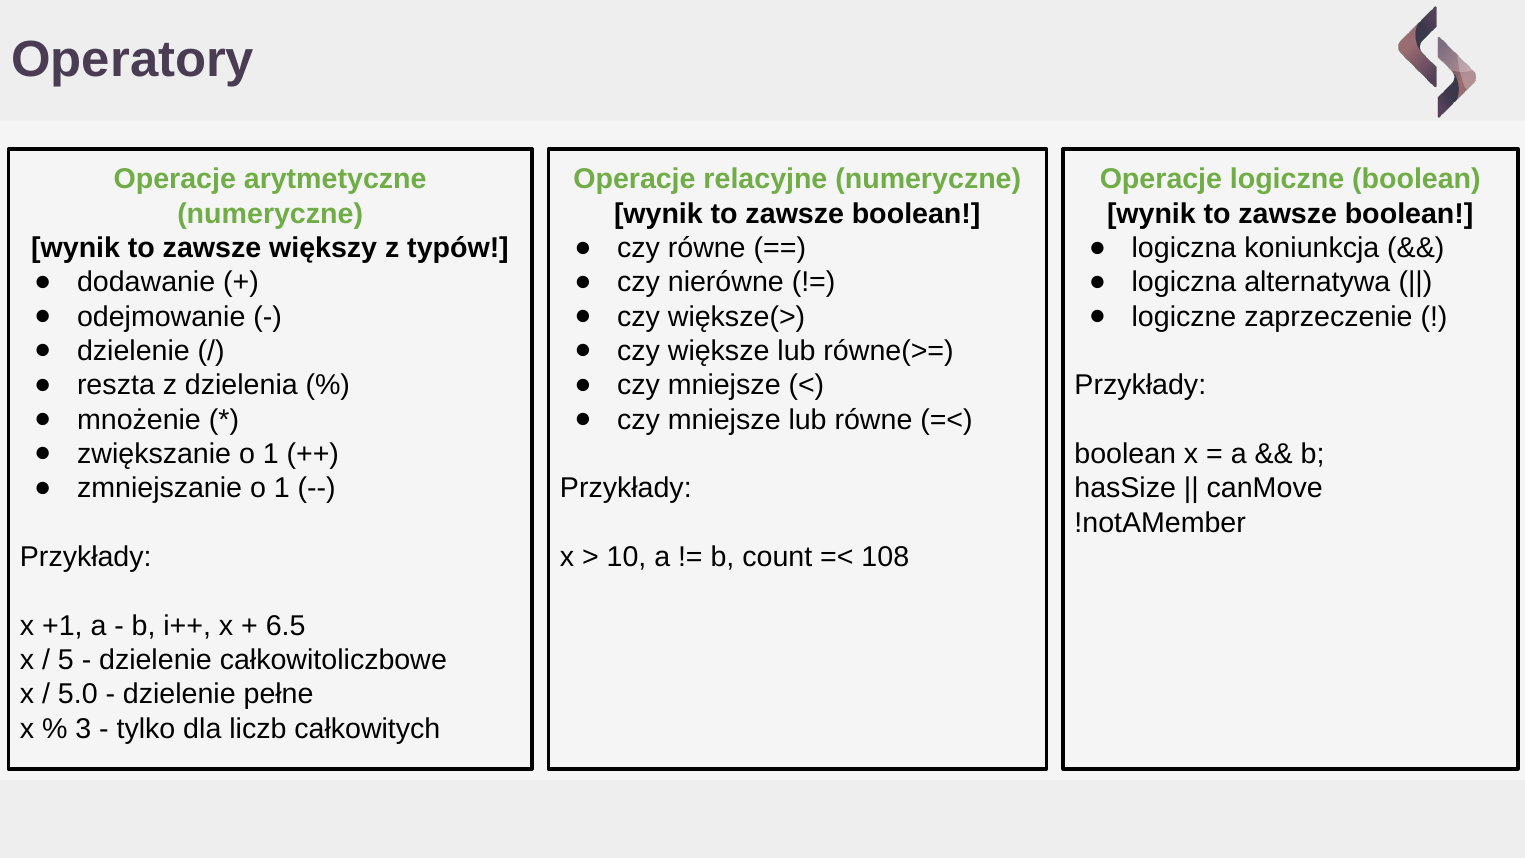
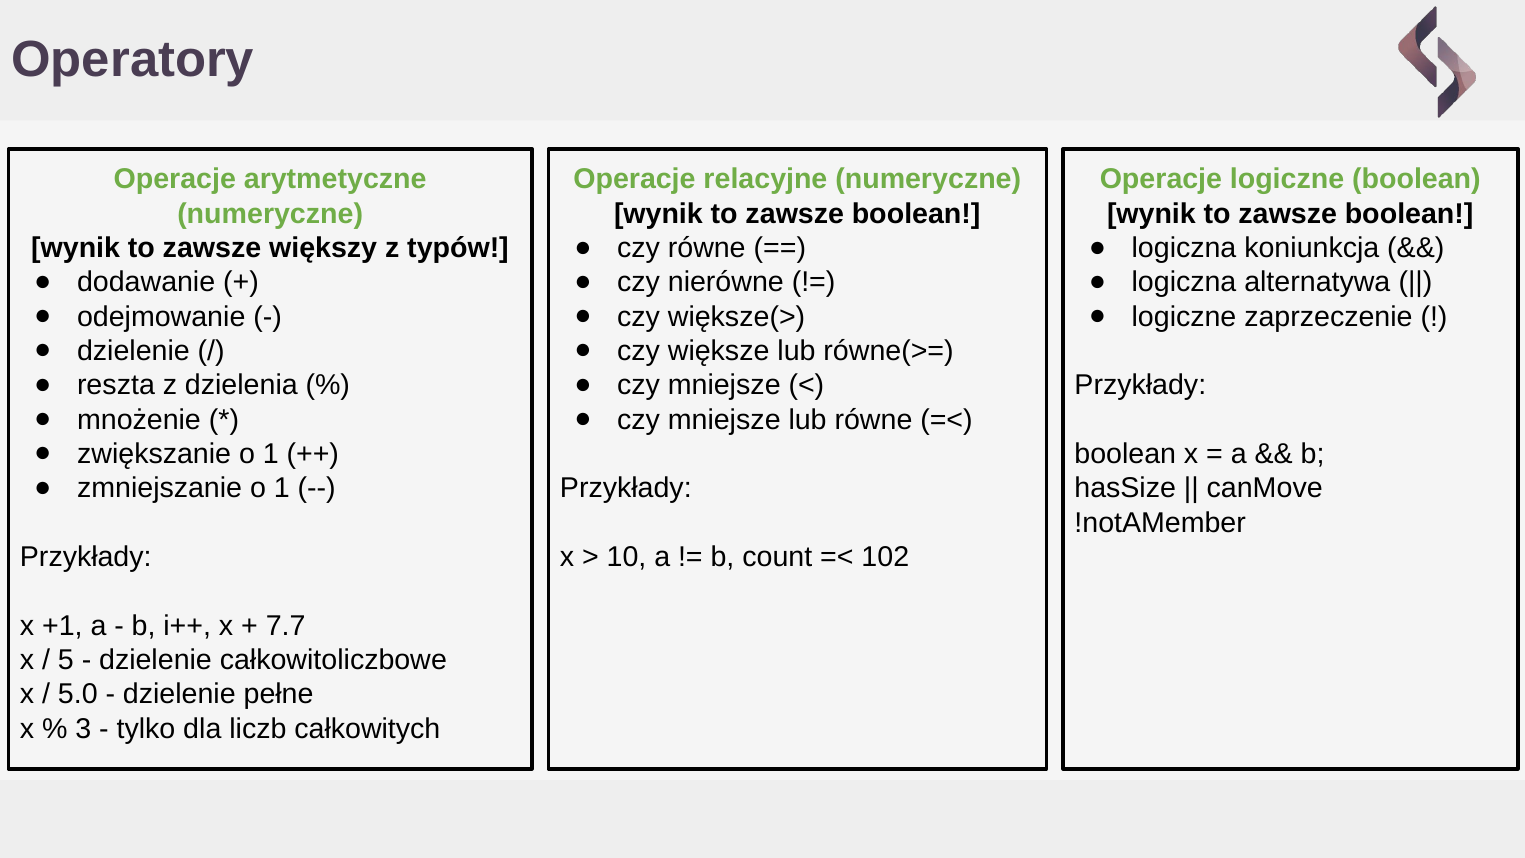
108: 108 -> 102 (885, 557)
6.5: 6.5 -> 7.7 (286, 625)
